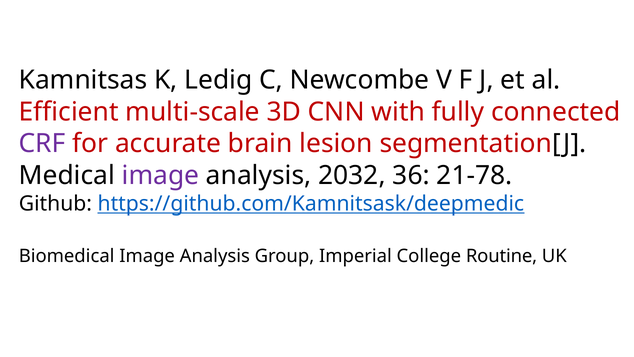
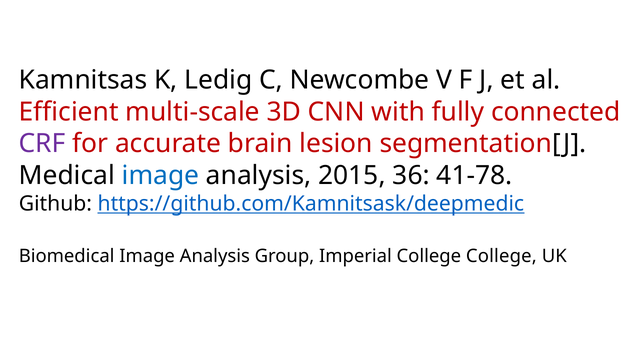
image colour: purple -> blue (160, 175)
2032: 2032 -> 2015 (352, 175)
21-78: 21-78 -> 41-78 (474, 175)
College Routine: Routine -> College (501, 256)
